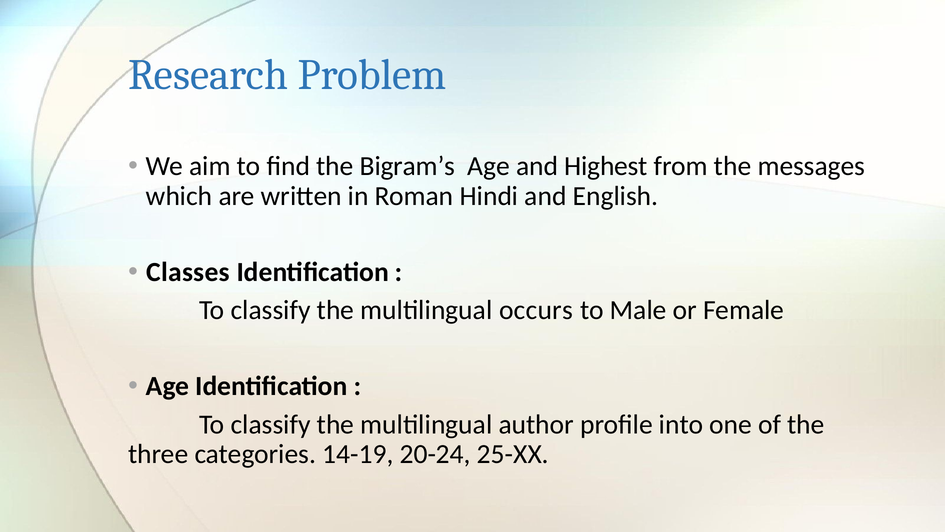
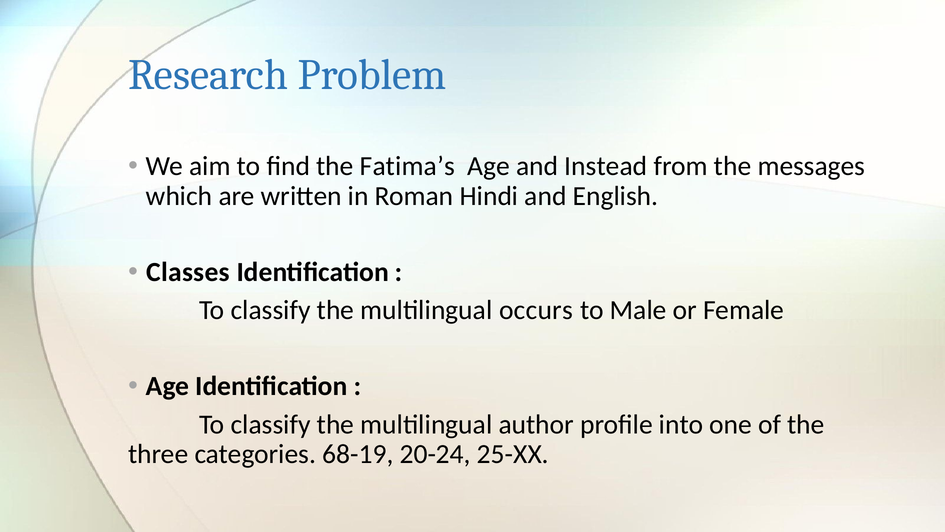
Bigram’s: Bigram’s -> Fatima’s (407, 166)
Highest: Highest -> Instead (606, 166)
14-19: 14-19 -> 68-19 (358, 454)
